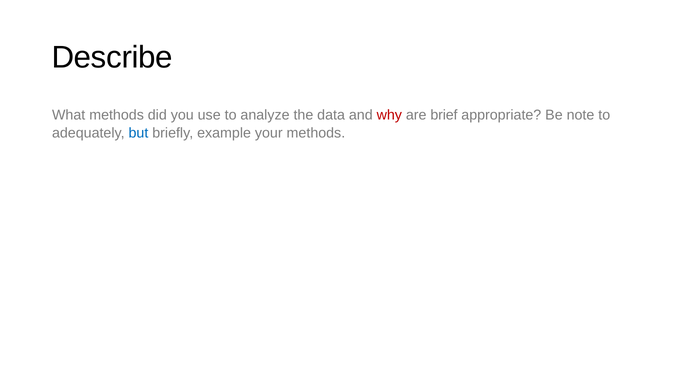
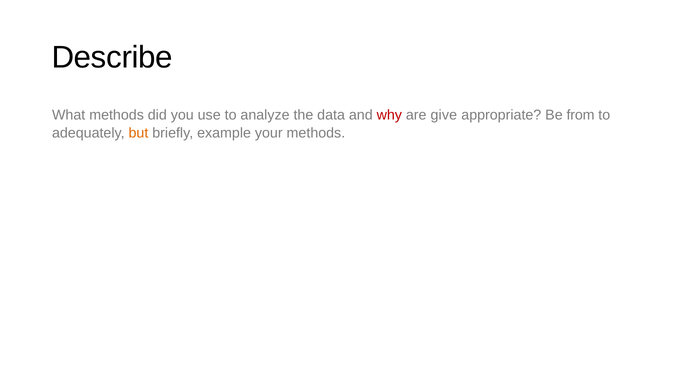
brief: brief -> give (444, 115)
note: note -> from (581, 115)
but colour: blue -> orange (138, 133)
